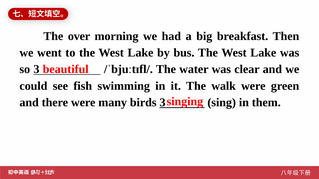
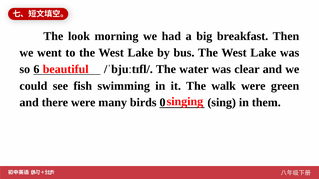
over: over -> look (79, 36)
so 3: 3 -> 6 (36, 69)
birds 3: 3 -> 0 (163, 103)
